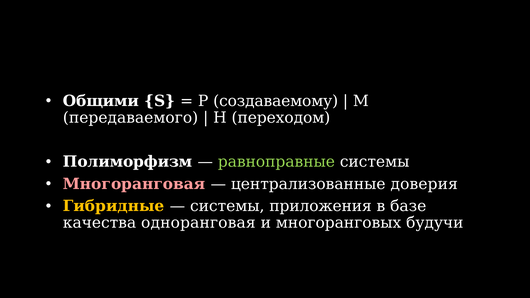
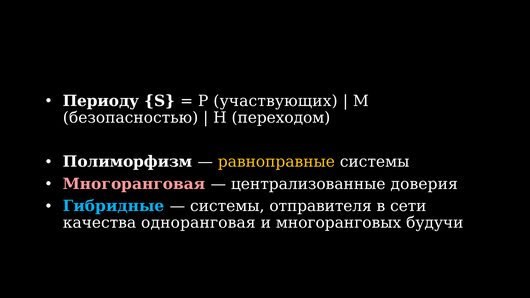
Общими: Общими -> Периоду (101, 101)
создаваемому: создаваемому -> участвующих (276, 101)
передаваемого: передаваемого -> безопасностью (131, 118)
равноправные colour: light green -> yellow (276, 162)
Гибридные colour: yellow -> light blue (114, 206)
приложения: приложения -> отправителя (321, 206)
базе: базе -> сети (408, 206)
